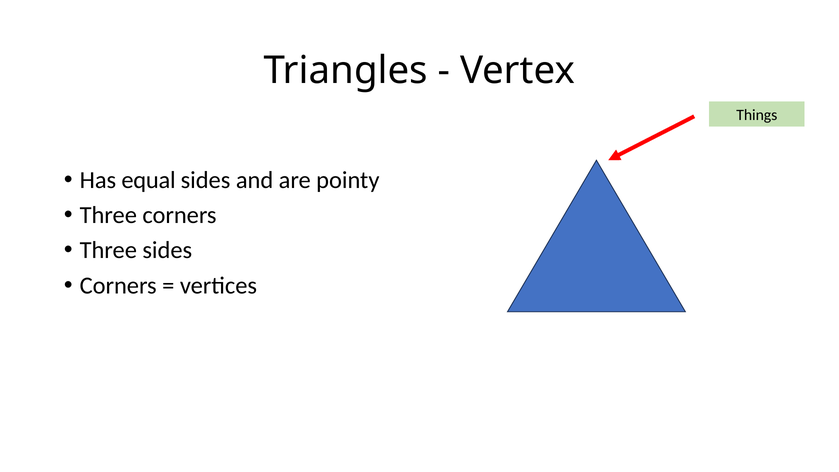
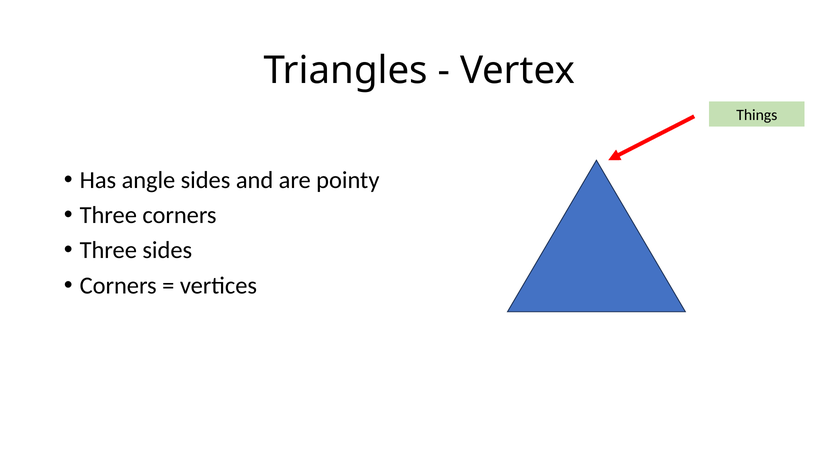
equal: equal -> angle (148, 180)
